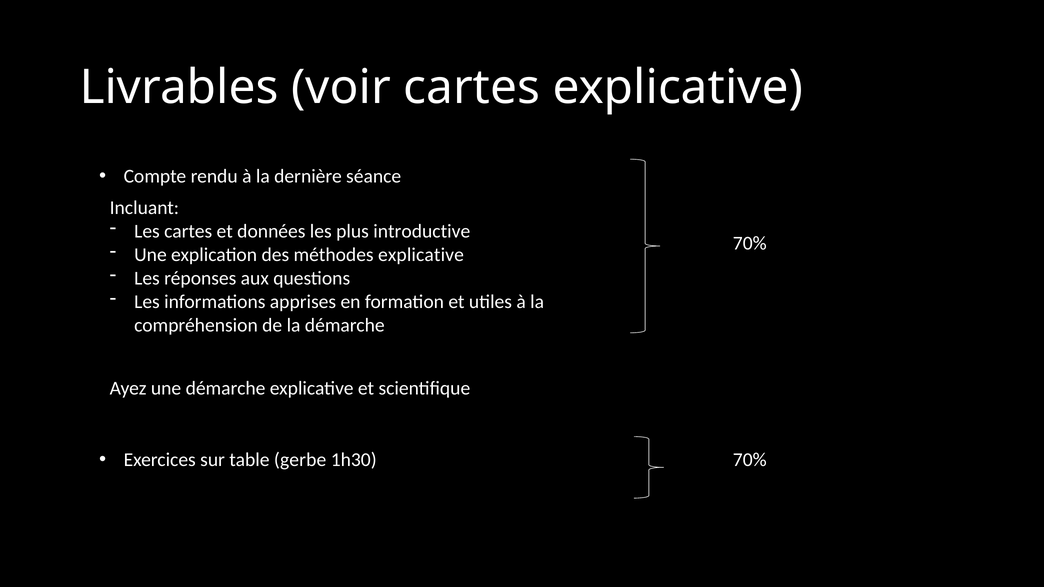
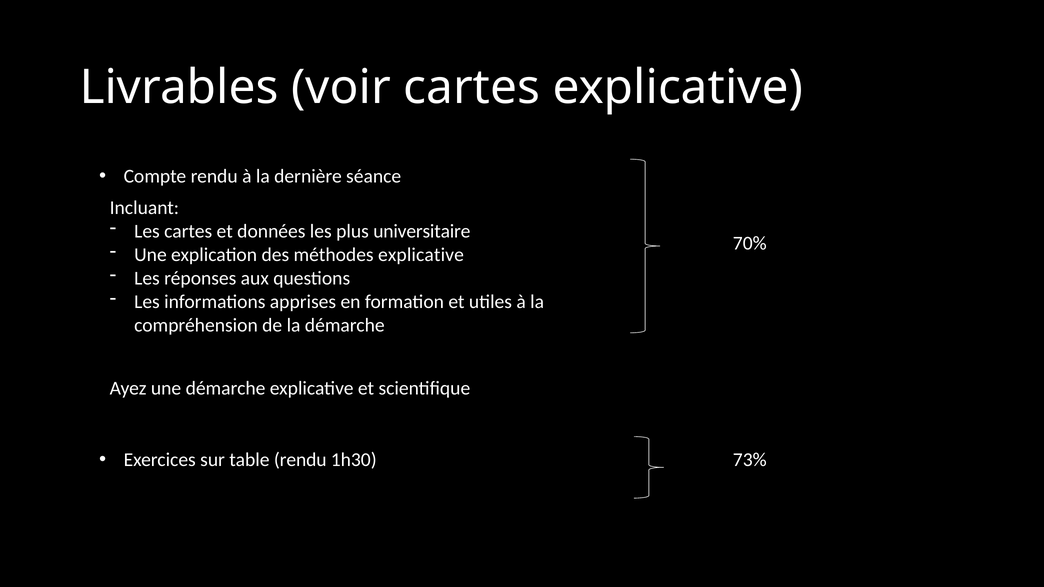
introductive: introductive -> universitaire (422, 231)
table gerbe: gerbe -> rendu (300, 460)
70%: 70% -> 73% (750, 460)
